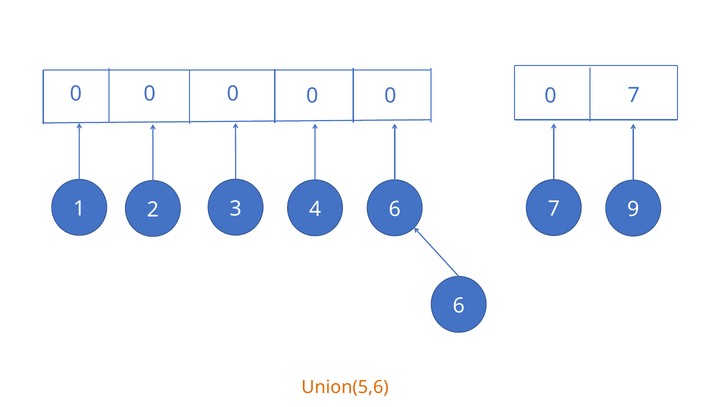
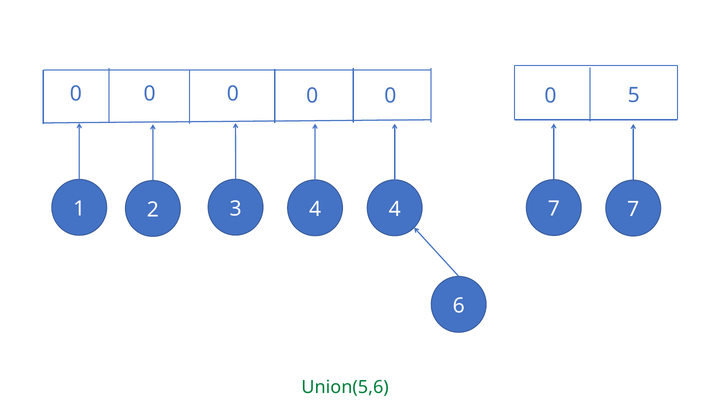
0 7: 7 -> 5 (634, 95)
7 9: 9 -> 7 (633, 209)
4 6: 6 -> 4 (395, 209)
Union(5,6 colour: orange -> green (345, 387)
